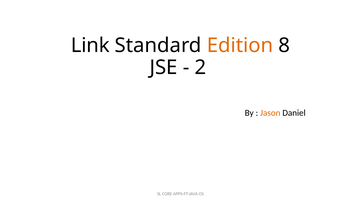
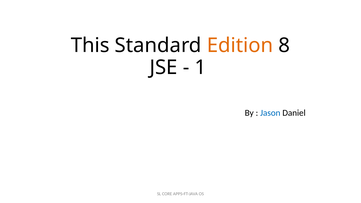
Link: Link -> This (90, 45)
2: 2 -> 1 (200, 67)
Jason colour: orange -> blue (270, 113)
